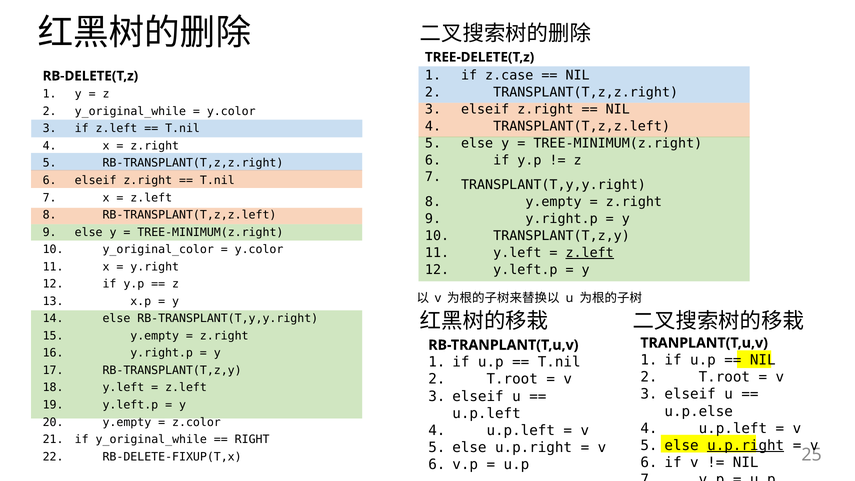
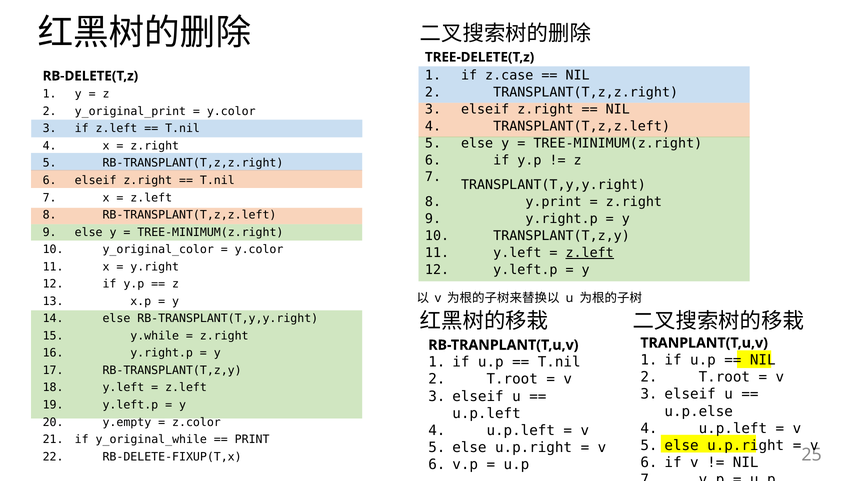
y_original_while: y_original_while -> y_original_print (130, 111)
y.empty: y.empty -> y.print (554, 202)
y.empty: y.empty -> y.while (155, 336)
RIGHT: RIGHT -> PRINT (252, 439)
u.p.right underline: present -> none (746, 445)
